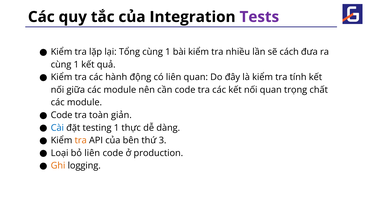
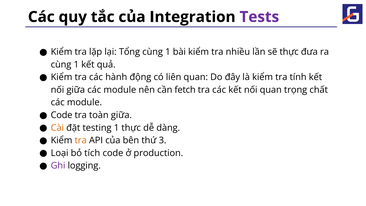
sẽ cách: cách -> thực (289, 52)
cần code: code -> fetch (185, 90)
toàn giản: giản -> giữa (121, 115)
Cài colour: blue -> orange (57, 128)
bỏ liên: liên -> tích (92, 153)
Ghi colour: orange -> purple (58, 166)
